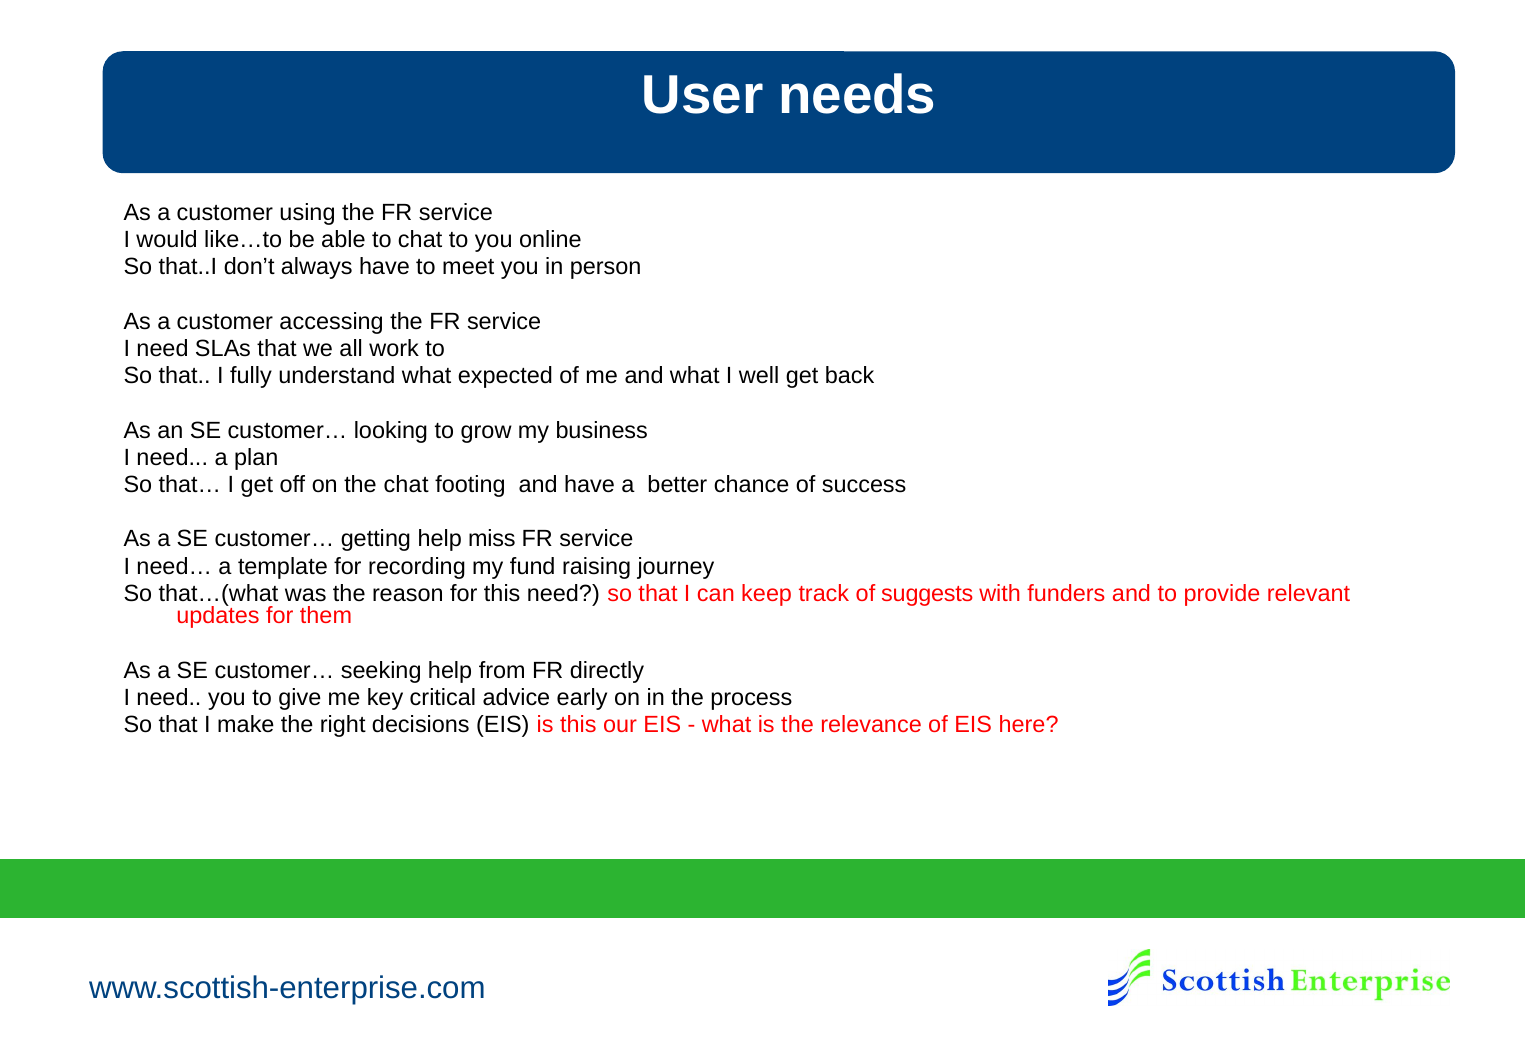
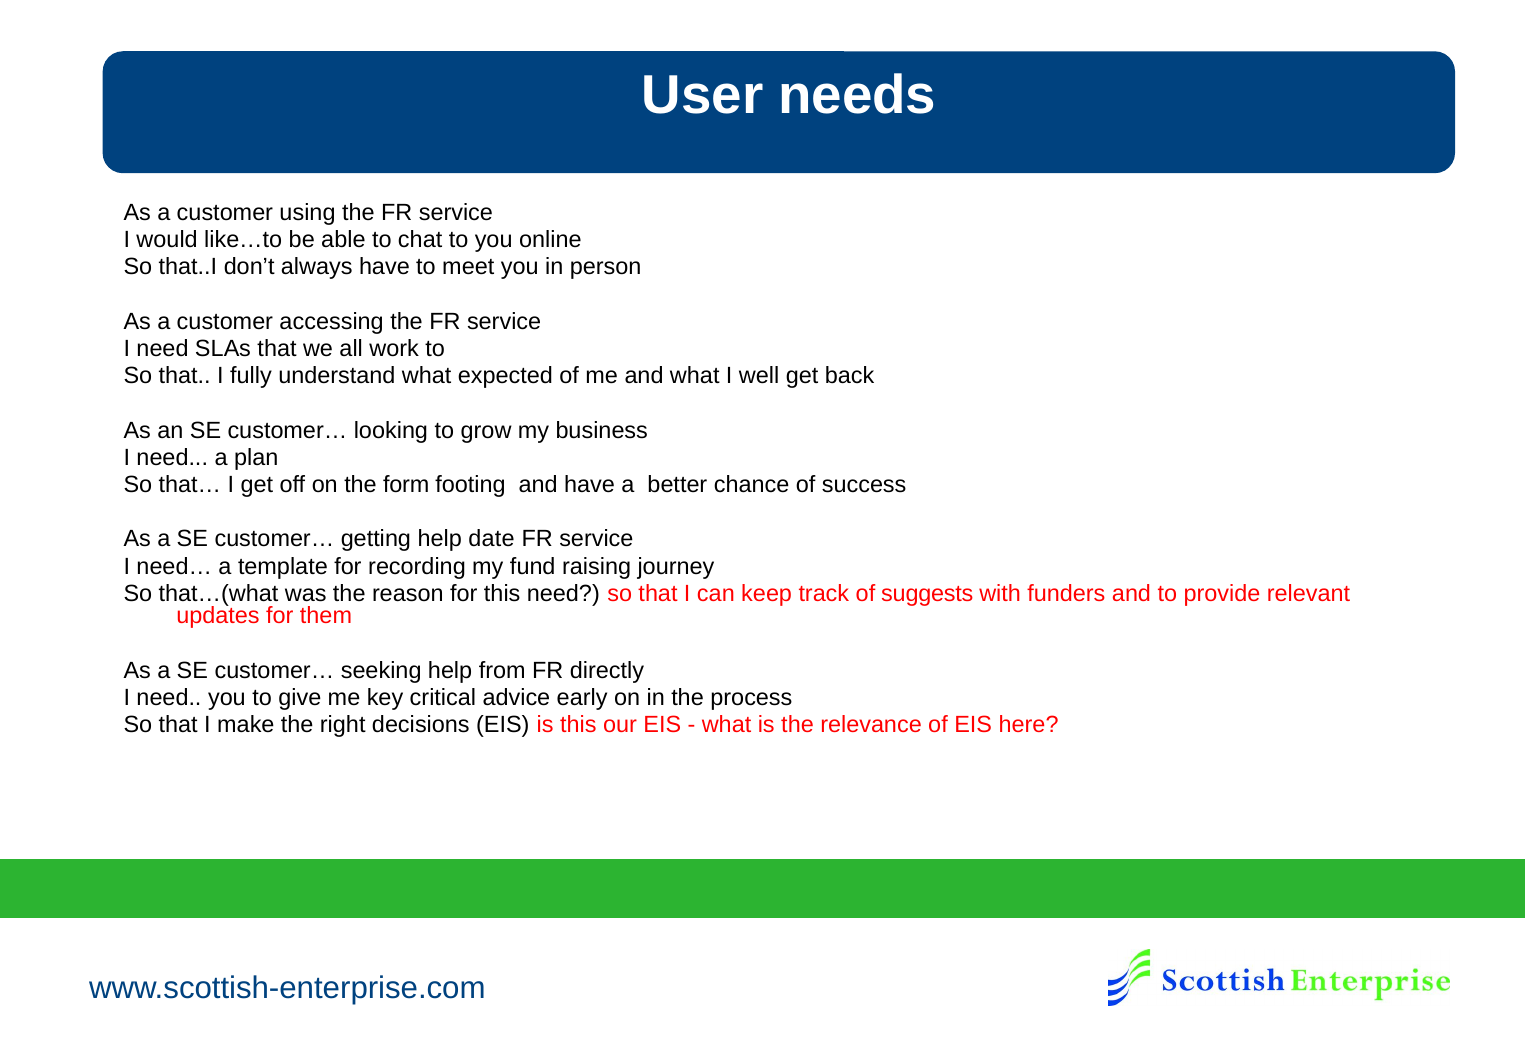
the chat: chat -> form (406, 485)
miss: miss -> date (492, 539)
